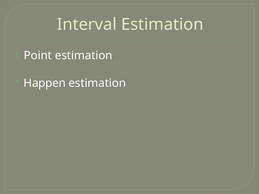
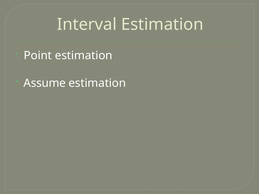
Happen: Happen -> Assume (45, 83)
